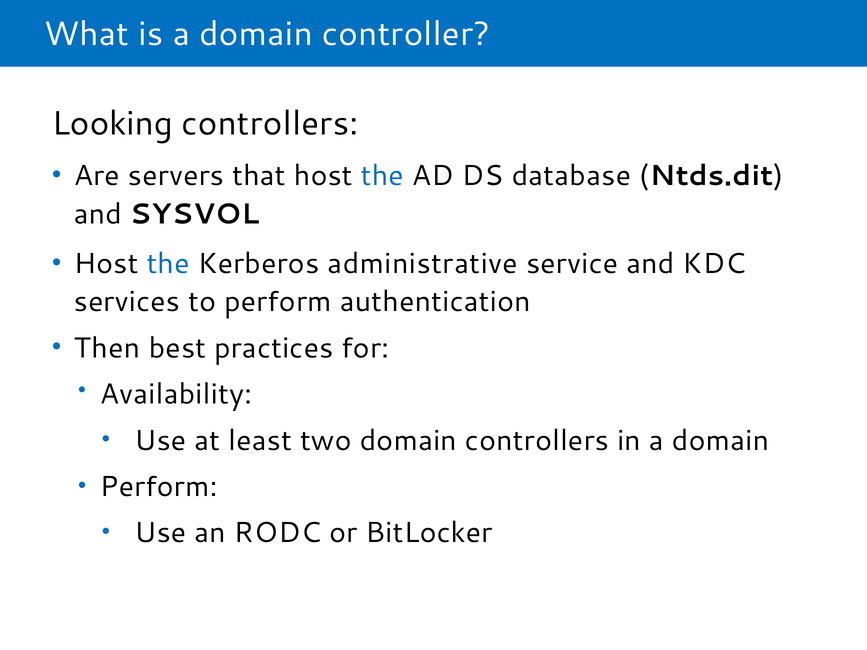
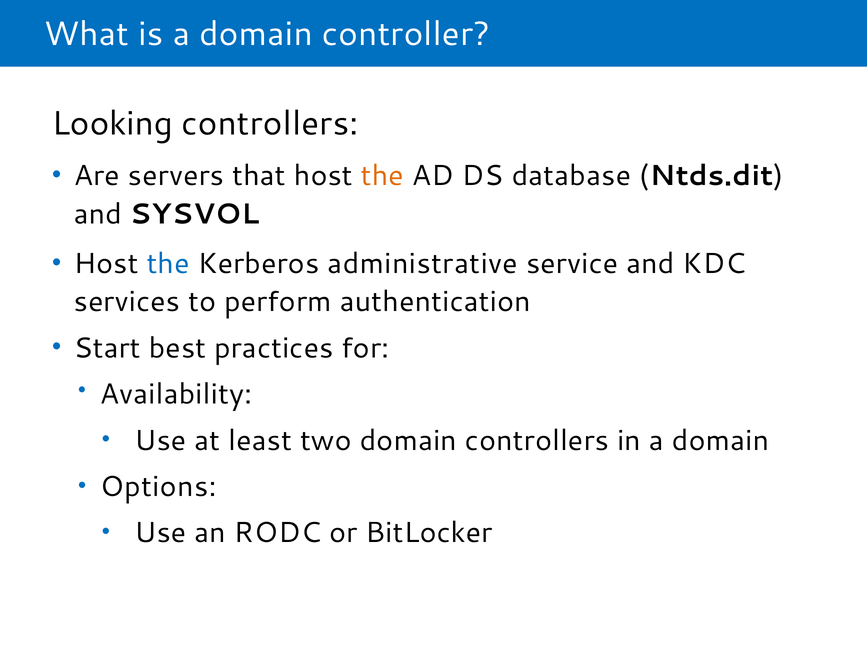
the colour: blue -> orange (382, 176)
Then: Then -> Start (107, 348)
Perform: Perform -> Options (159, 487)
